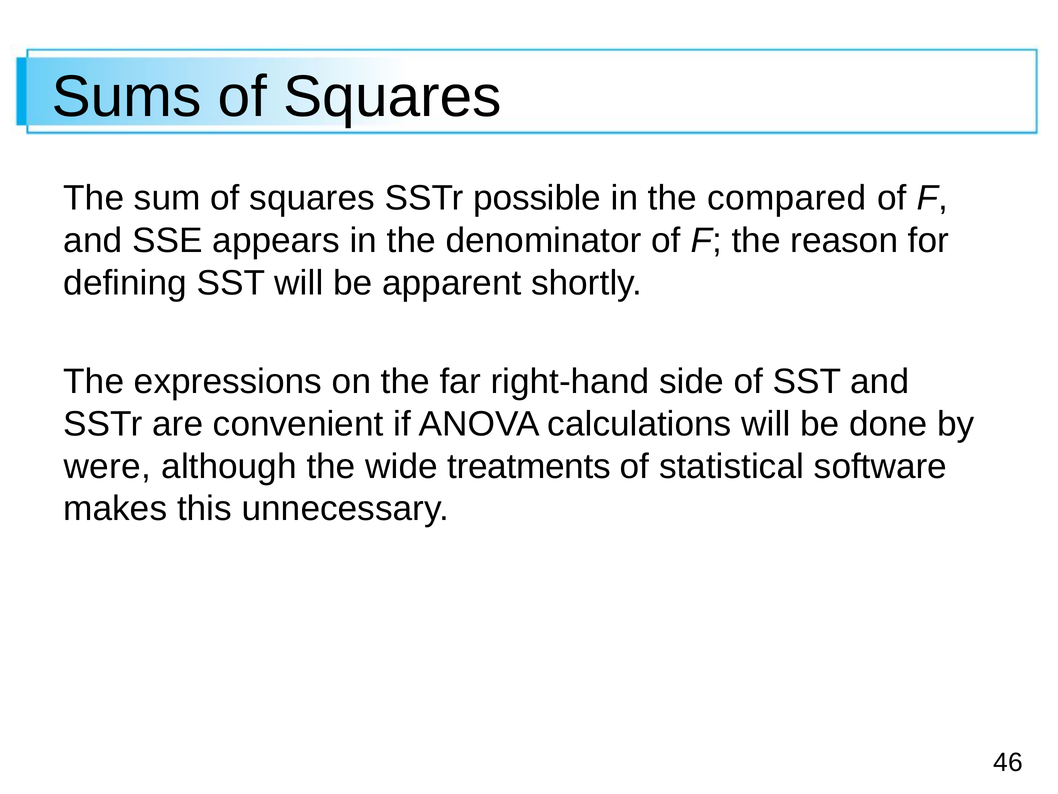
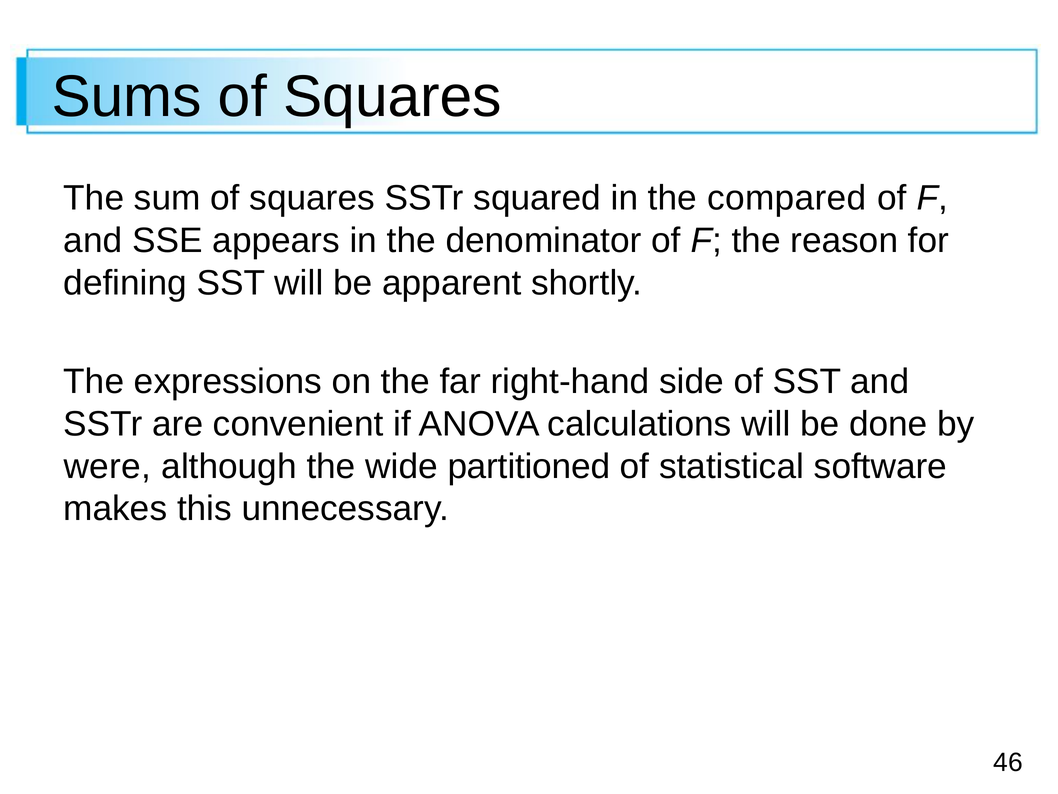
possible: possible -> squared (537, 198)
treatments: treatments -> partitioned (529, 466)
